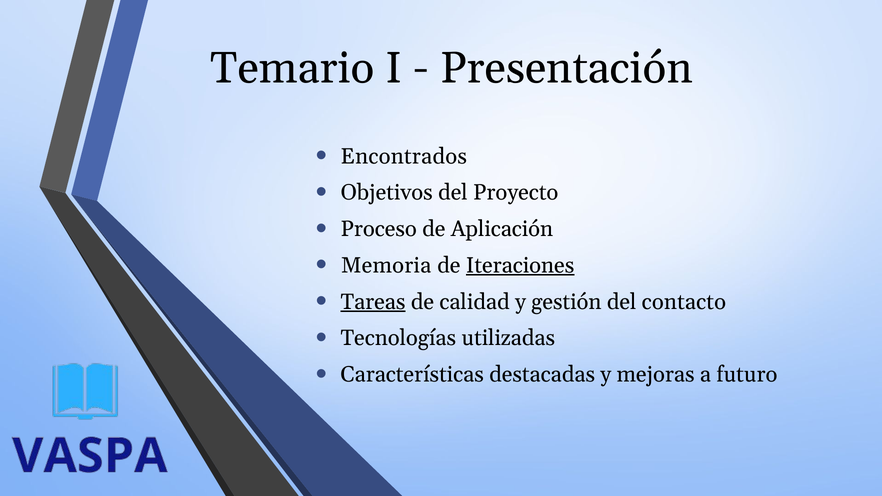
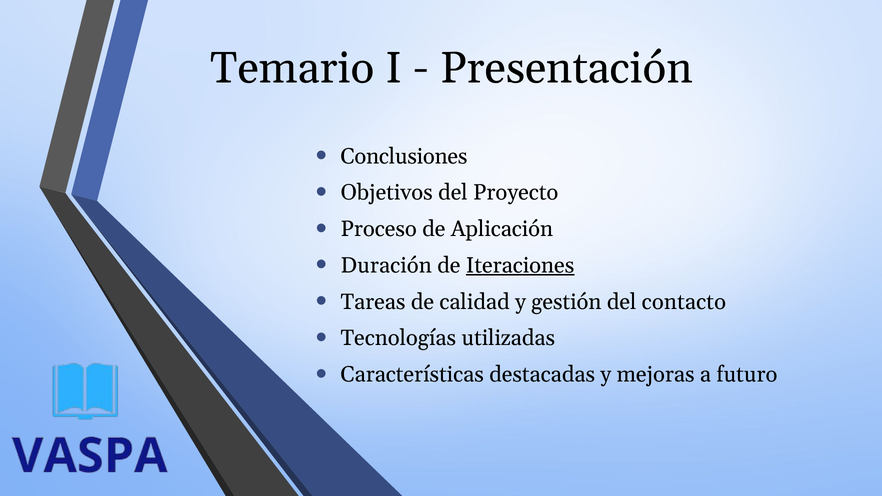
Encontrados: Encontrados -> Conclusiones (404, 156)
Memoria: Memoria -> Duración (386, 265)
Tareas underline: present -> none (373, 302)
